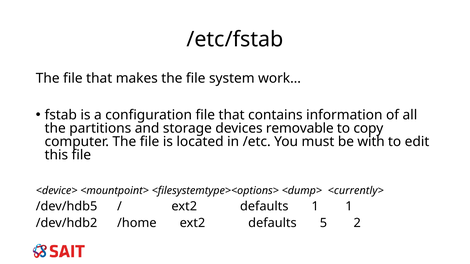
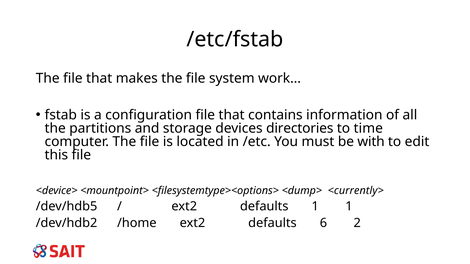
removable: removable -> directories (300, 129)
copy: copy -> time (368, 129)
5: 5 -> 6 (323, 223)
